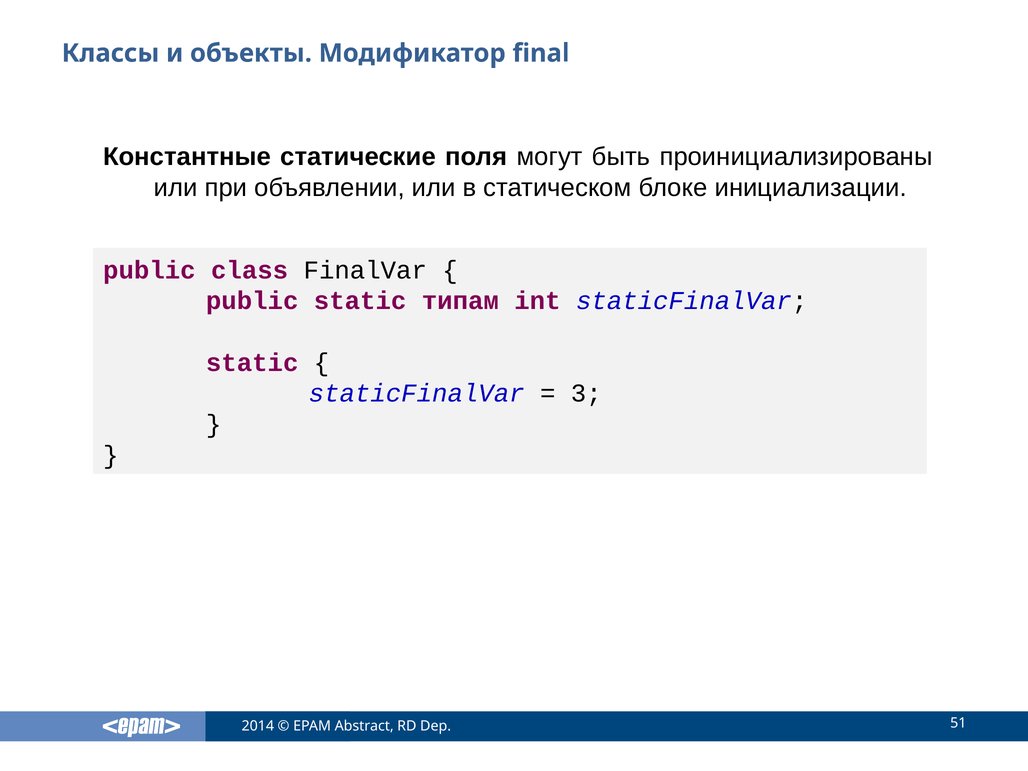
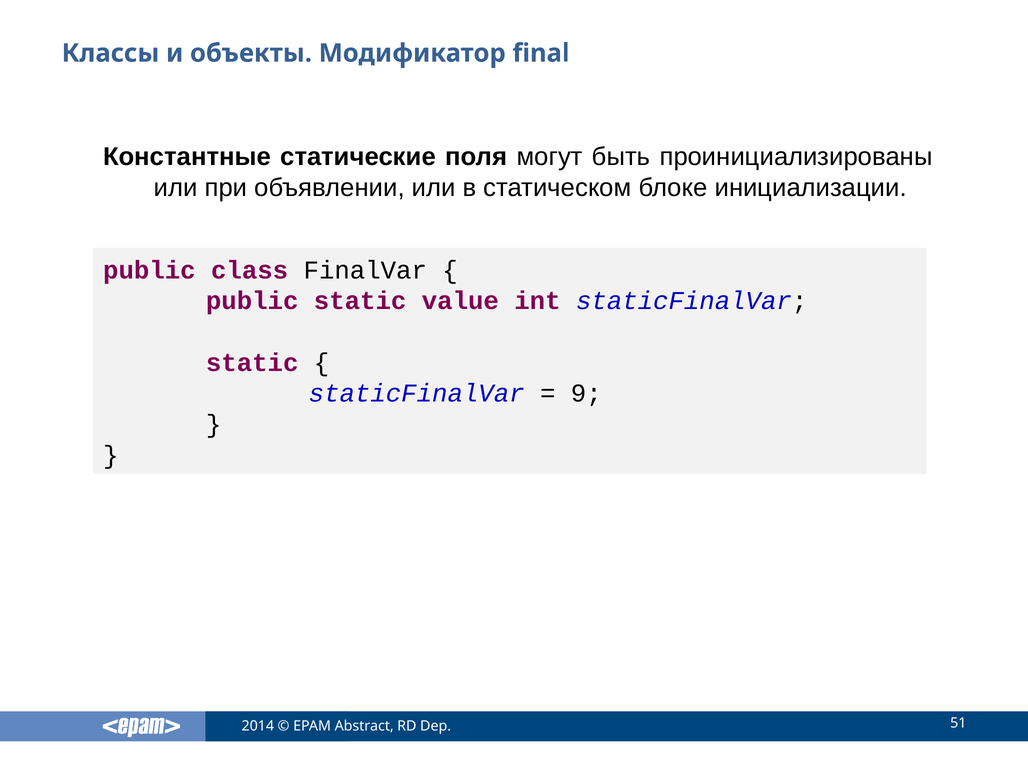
типам: типам -> value (460, 301)
3: 3 -> 9 (586, 393)
